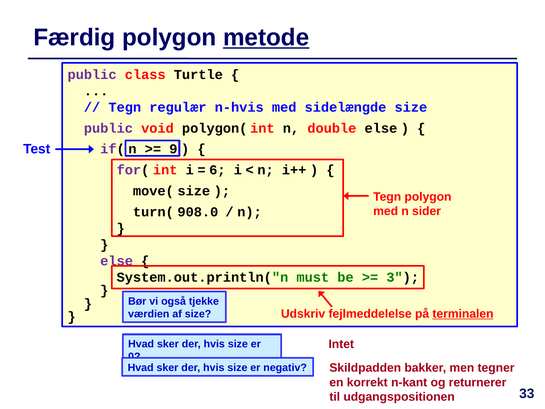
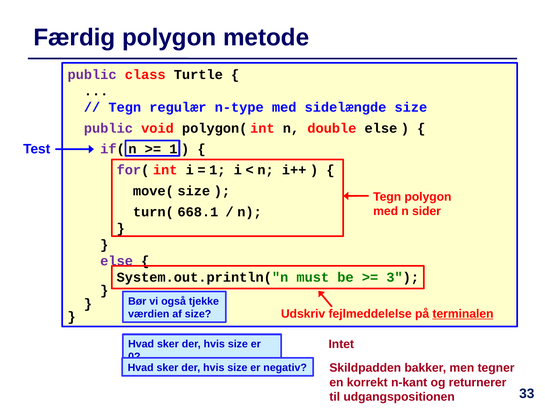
metode underline: present -> none (266, 38)
n-hvis: n-hvis -> n-type (239, 107)
9: 9 -> 1 (173, 149)
6: 6 -> 1 (217, 170)
908.0: 908.0 -> 668.1 (198, 212)
